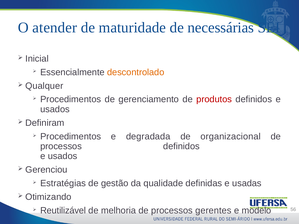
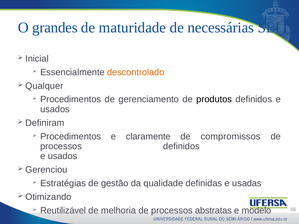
atender: atender -> grandes (55, 28)
produtos colour: red -> black (214, 99)
degradada: degradada -> claramente (148, 137)
organizacional: organizacional -> compromissos (231, 137)
gerentes: gerentes -> abstratas (213, 211)
